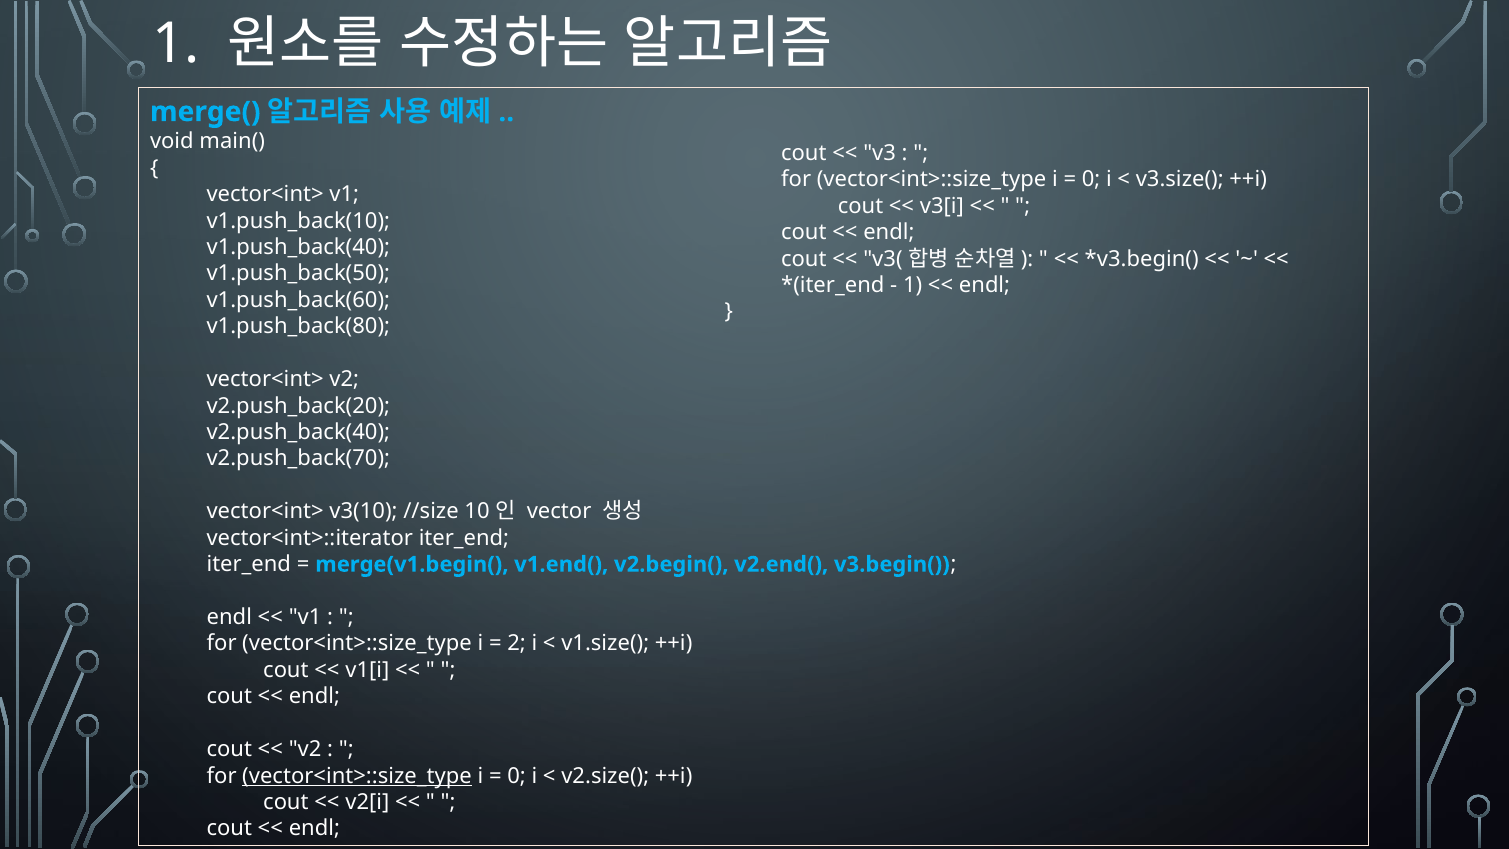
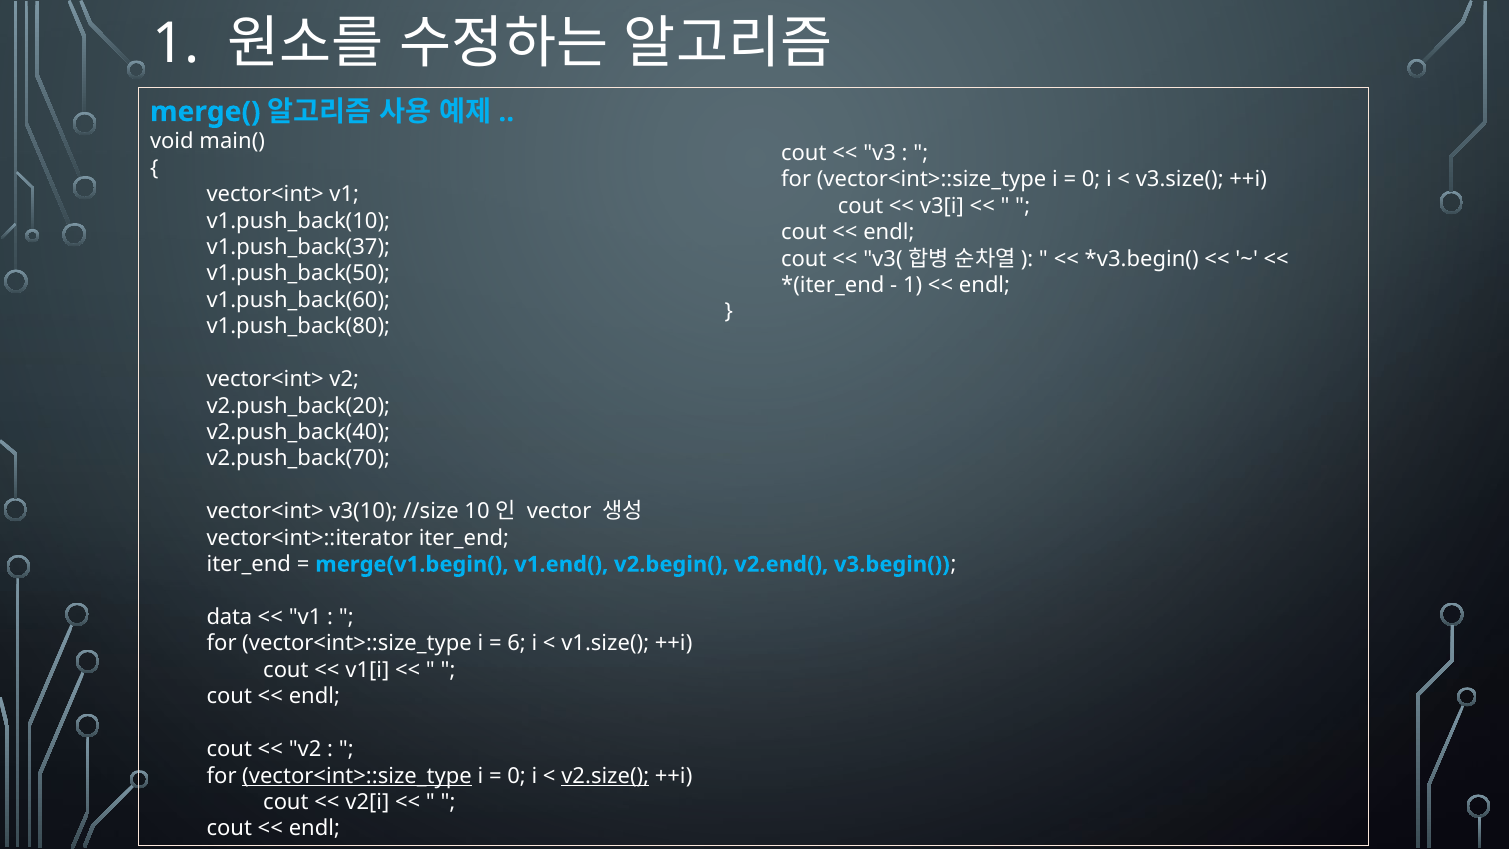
v1.push_back(40: v1.push_back(40 -> v1.push_back(37 (298, 247)
endl: endl -> data (229, 617)
2: 2 -> 6 (517, 644)
v2.size( underline: none -> present (605, 776)
